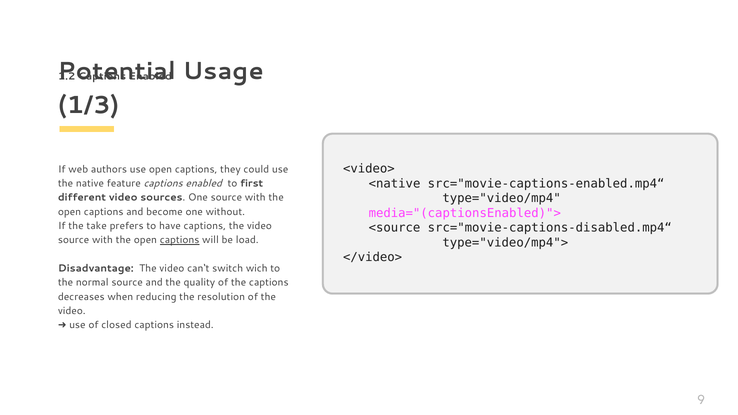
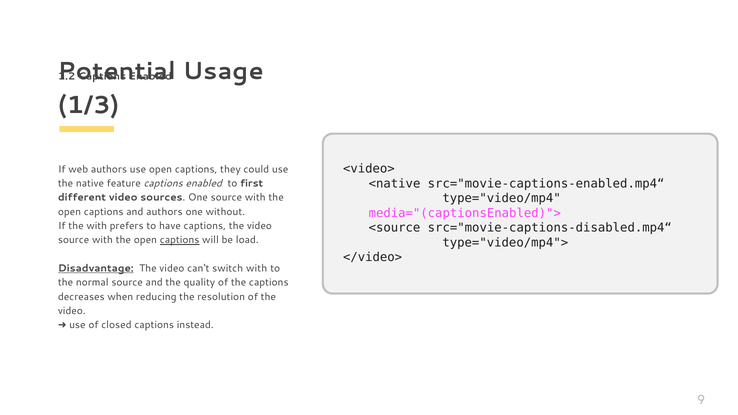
and become: become -> authors (164, 212)
the take: take -> with (97, 226)
Disadvantage underline: none -> present (96, 268)
switch wich: wich -> with (257, 268)
